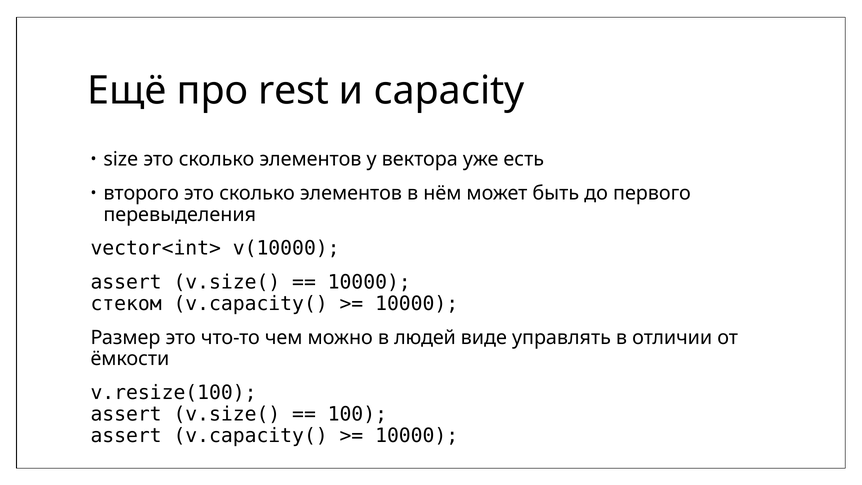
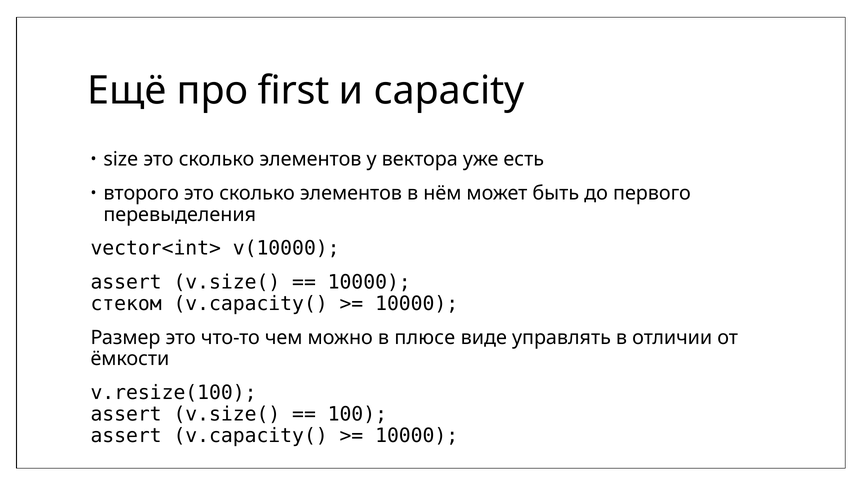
rest: rest -> first (294, 91)
людей: людей -> плюсе (425, 337)
